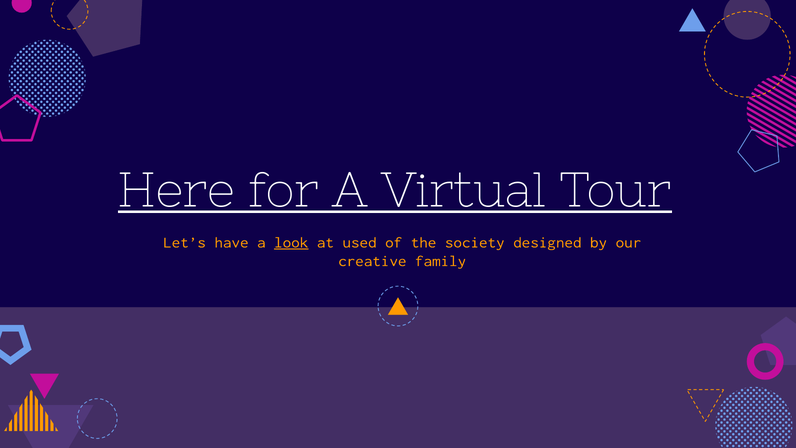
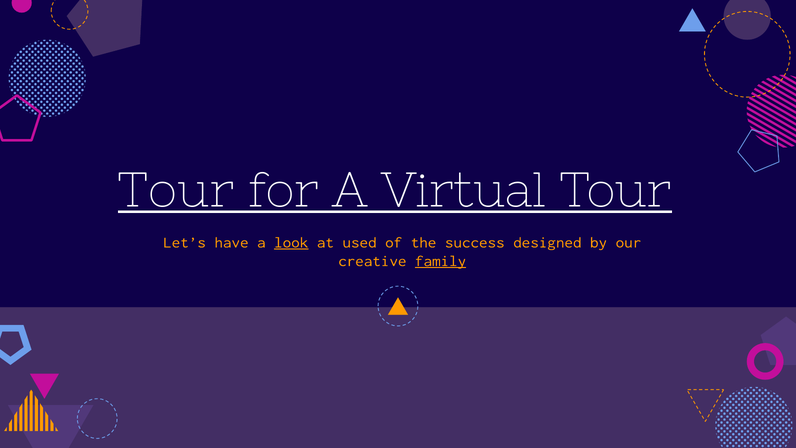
Here: Here -> Tour (176, 191)
society: society -> success (475, 242)
family underline: none -> present (441, 261)
